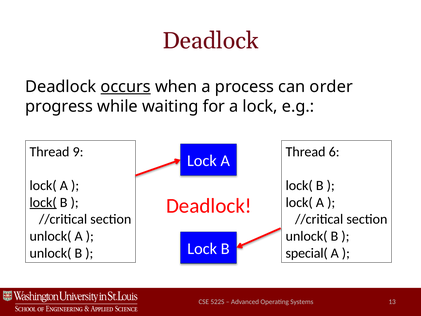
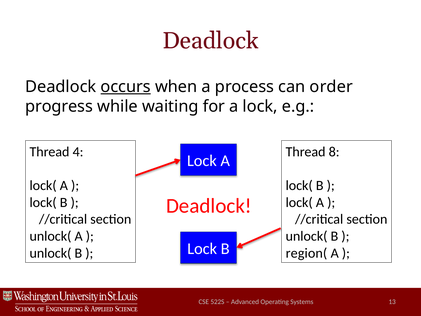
9: 9 -> 4 (78, 152)
6: 6 -> 8 (334, 152)
lock( underline: present -> none (43, 202)
special(: special( -> region( (306, 253)
